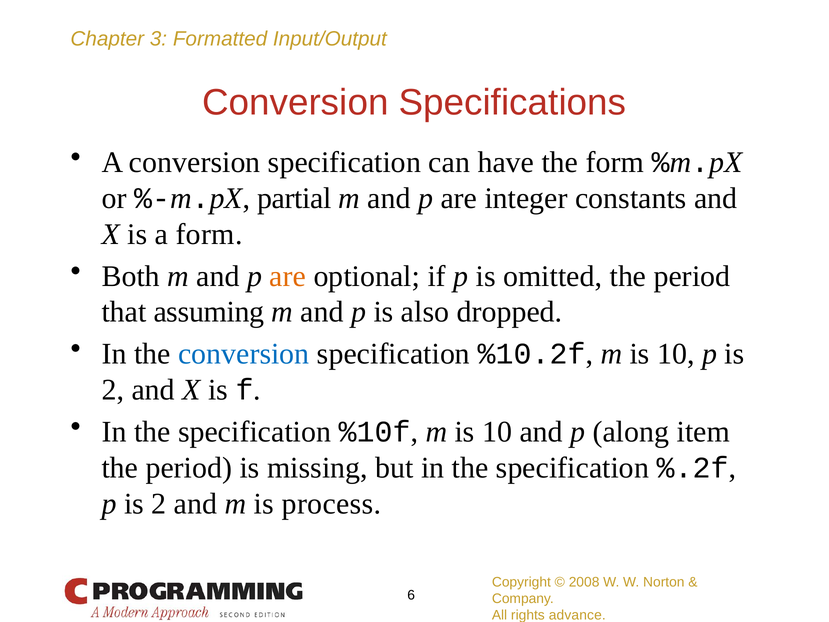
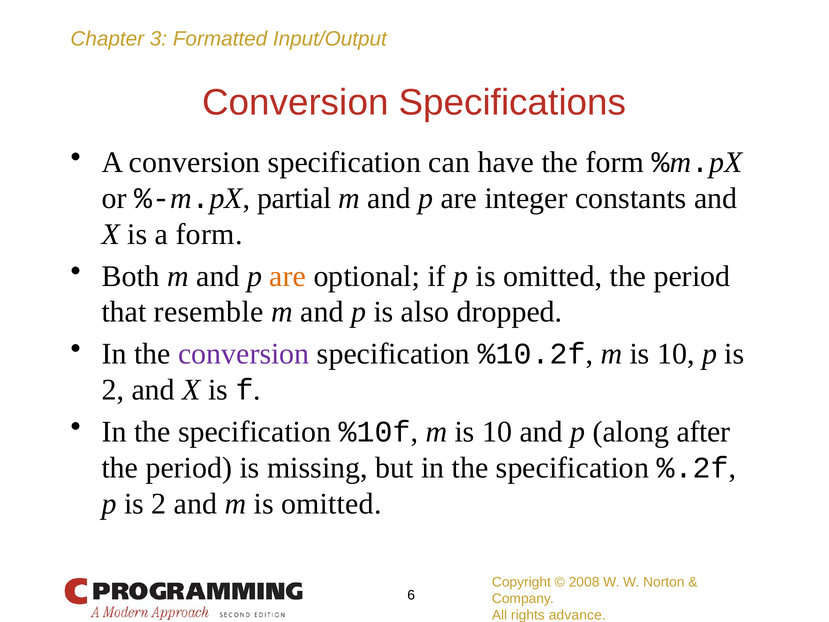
assuming: assuming -> resemble (209, 312)
conversion colour: blue -> purple (244, 354)
item: item -> after (703, 432)
m is process: process -> omitted (331, 503)
